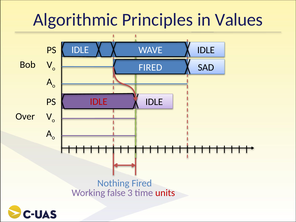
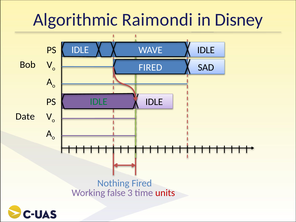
Principles: Principles -> Raimondi (157, 20)
Values: Values -> Disney (239, 20)
IDLE colour: red -> green (99, 102)
Over: Over -> Date (25, 116)
